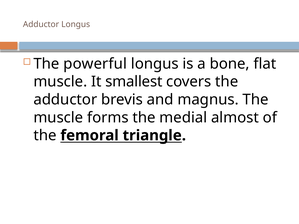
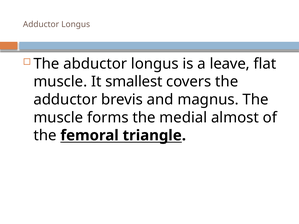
powerful: powerful -> abductor (95, 64)
bone: bone -> leave (230, 64)
